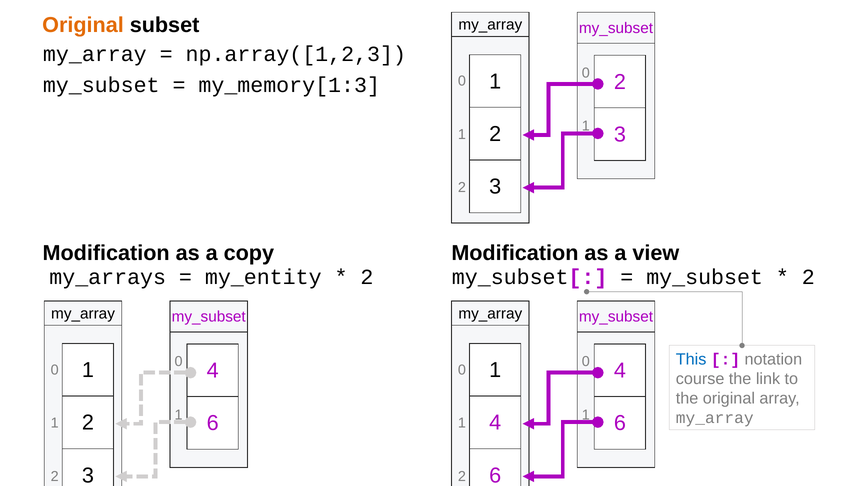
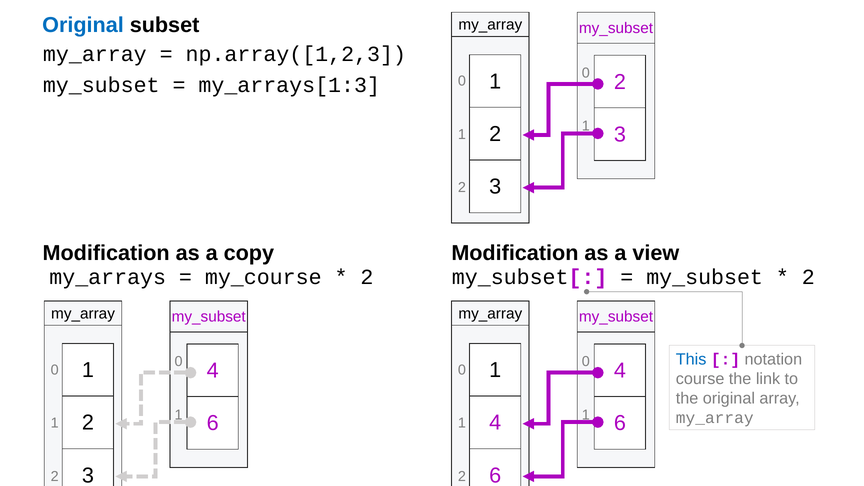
Original colour: orange -> blue (83, 25)
my_memory[1:3: my_memory[1:3 -> my_arrays[1:3 (289, 85)
my_entity: my_entity -> my_course (263, 277)
